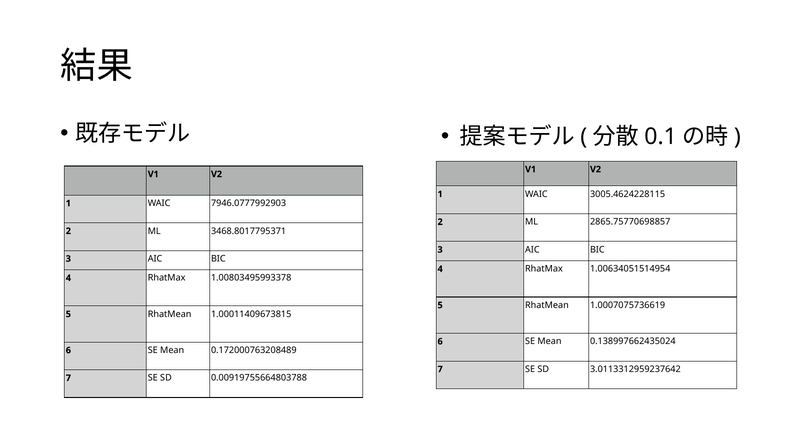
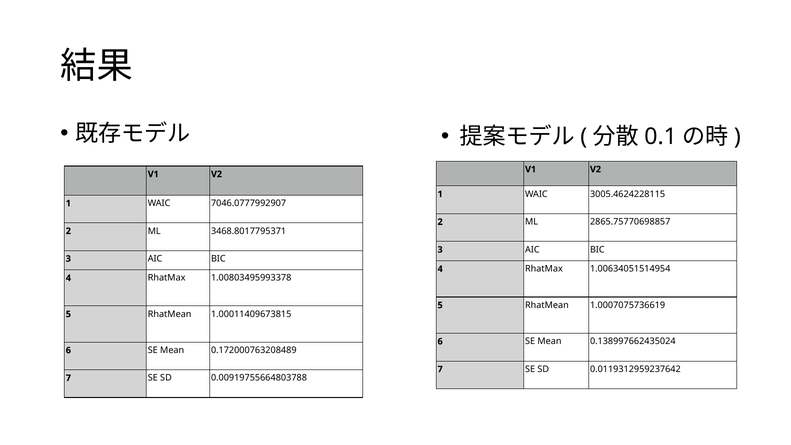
7946.0777992903: 7946.0777992903 -> 7046.0777992907 (249, 203)
3.0113312959237642: 3.0113312959237642 -> 0.0119312959237642 (635, 369)
